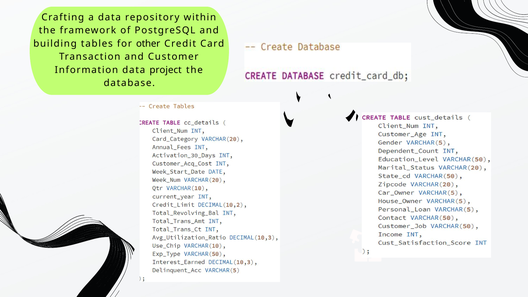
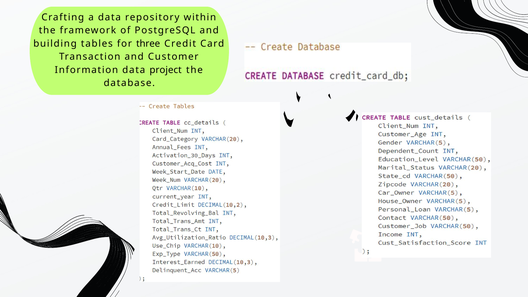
other: other -> three (148, 44)
